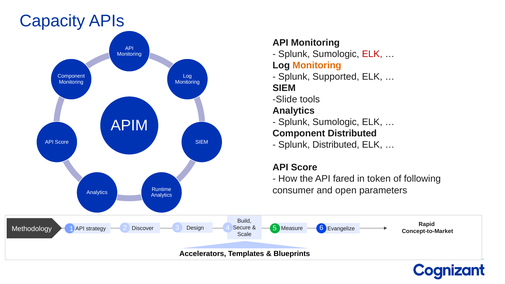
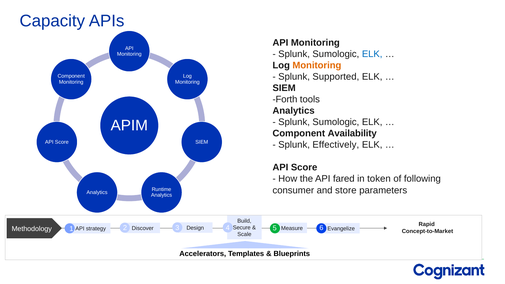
ELK colour: red -> blue (372, 54)
Slide: Slide -> Forth (285, 99)
Component Distributed: Distributed -> Availability (352, 133)
Splunk Distributed: Distributed -> Effectively (336, 145)
open: open -> store (346, 190)
